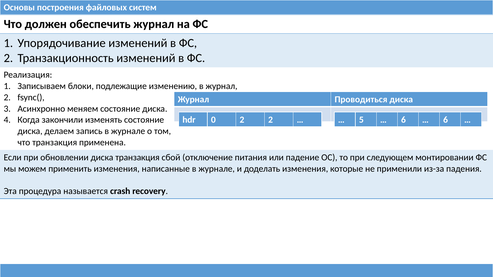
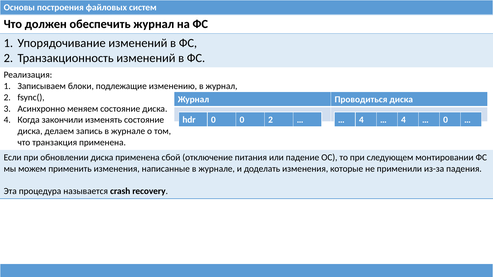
0 2: 2 -> 0 (242, 120)
5: 5 -> 4 (361, 120)
6: 6 -> 4 (403, 120)
6: 6 -> 0 (446, 120)
диска транзакция: транзакция -> применена (137, 158)
